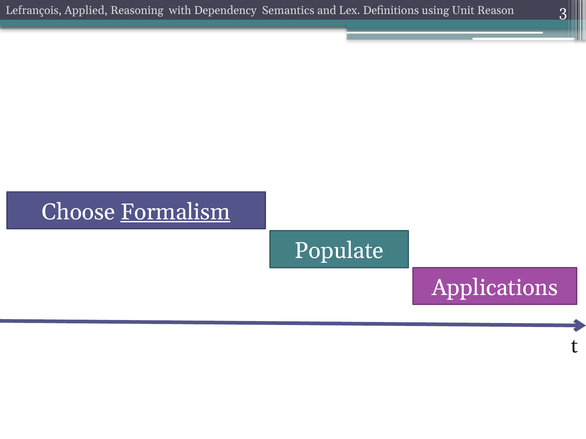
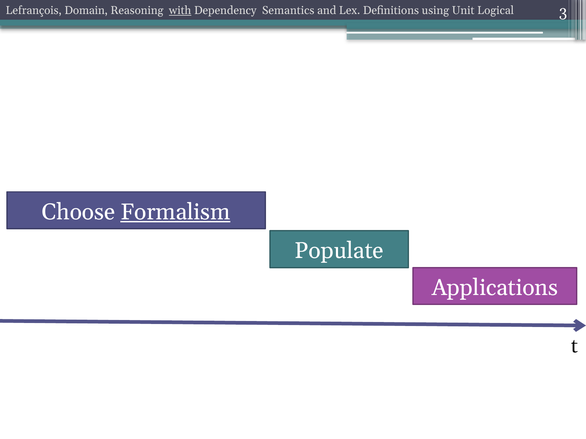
Applied: Applied -> Domain (86, 11)
with underline: none -> present (180, 11)
Reason: Reason -> Logical (496, 11)
